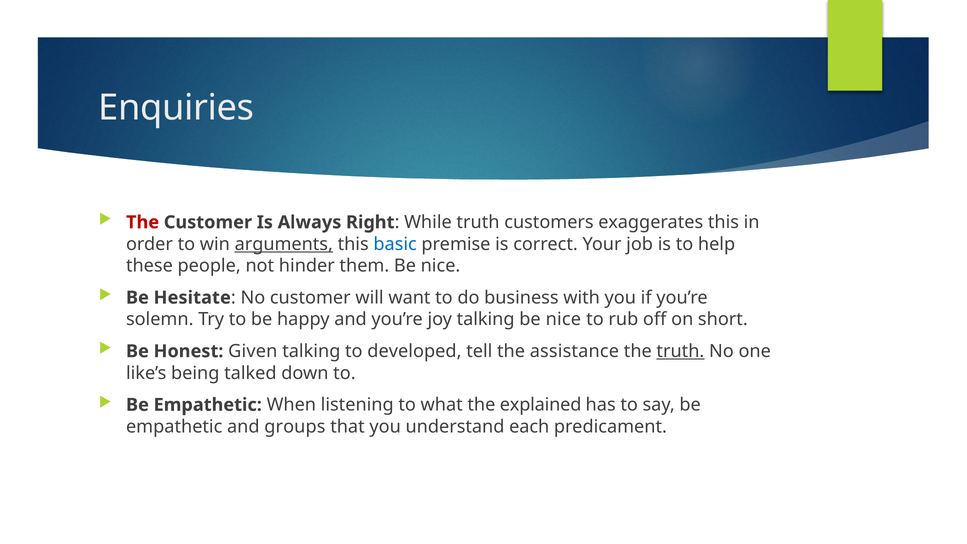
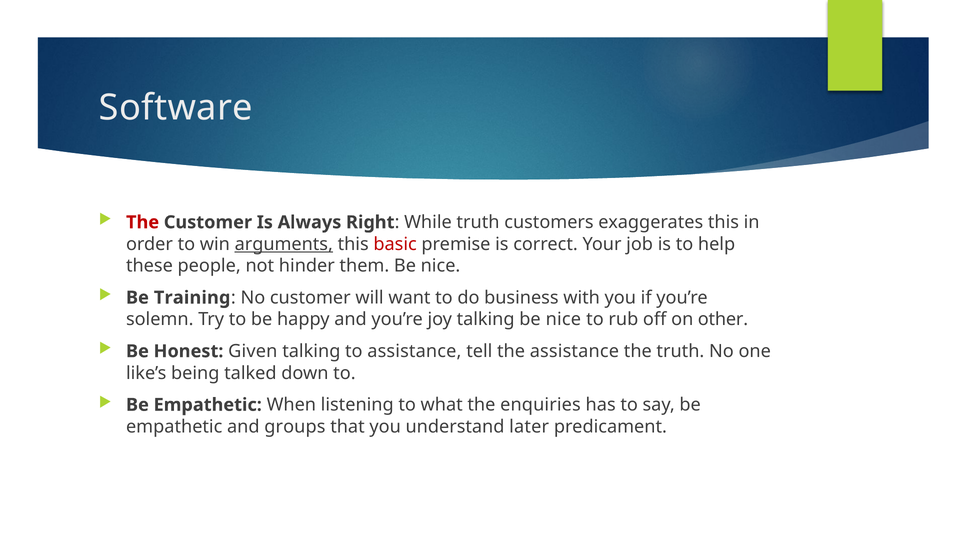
Enquiries: Enquiries -> Software (176, 108)
basic colour: blue -> red (395, 244)
Hesitate: Hesitate -> Training (192, 298)
short: short -> other (723, 319)
to developed: developed -> assistance (414, 351)
truth underline: present -> none (680, 351)
explained: explained -> enquiries (540, 405)
each: each -> later (529, 427)
